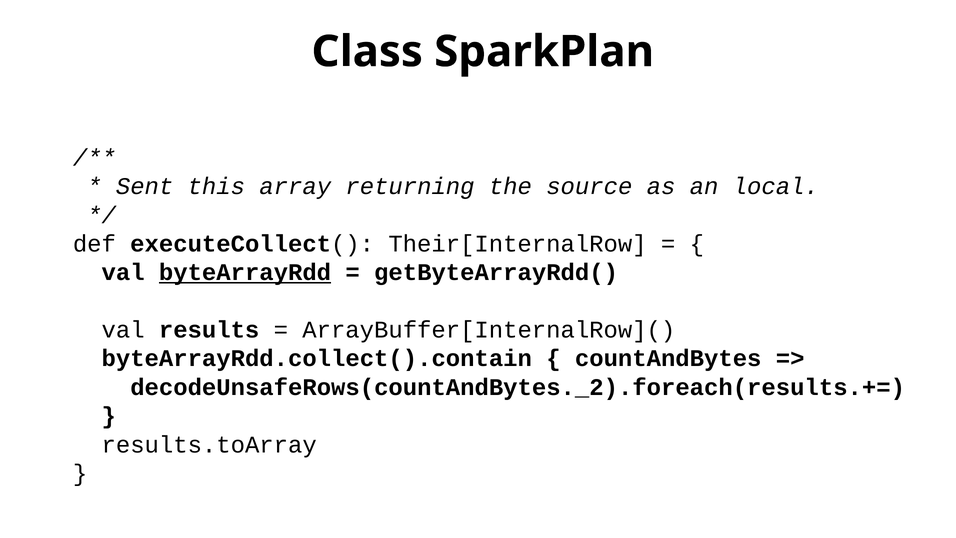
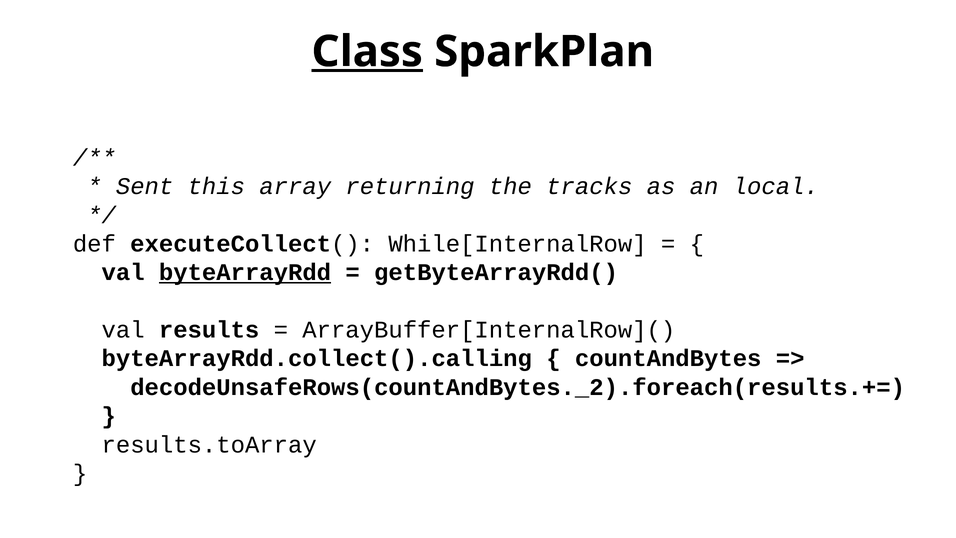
Class underline: none -> present (367, 52)
source: source -> tracks (589, 186)
Their[InternalRow: Their[InternalRow -> While[InternalRow (517, 244)
byteArrayRdd.collect().contain: byteArrayRdd.collect().contain -> byteArrayRdd.collect().calling (317, 358)
